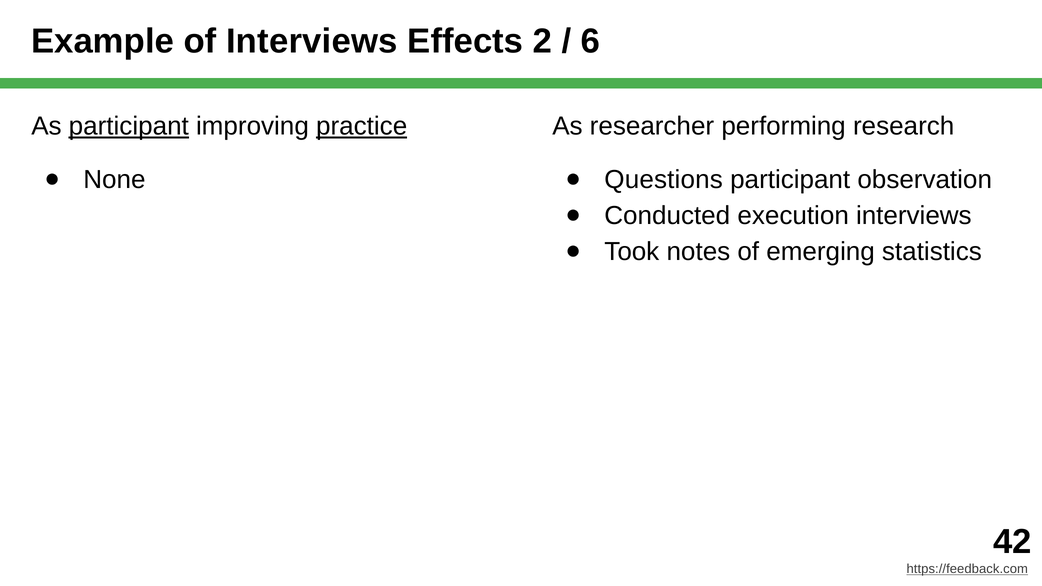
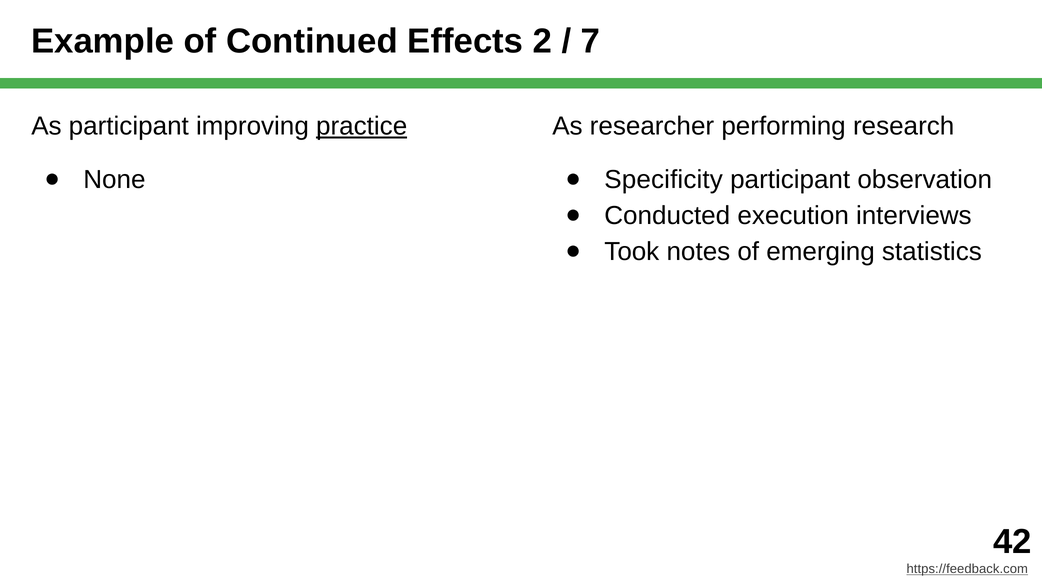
of Interviews: Interviews -> Continued (312, 41)
6: 6 -> 7 (591, 41)
participant underline: present -> none (129, 126)
Questions: Questions -> Specificity (664, 180)
